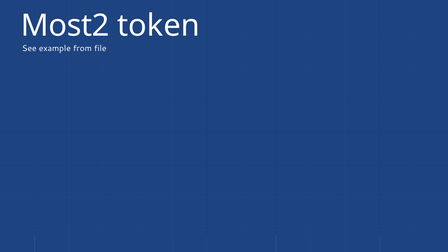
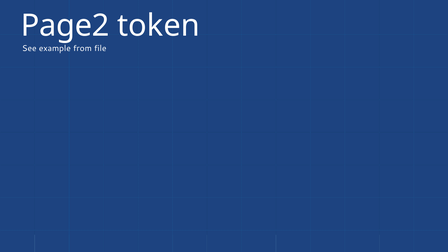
Most2: Most2 -> Page2 (65, 26)
